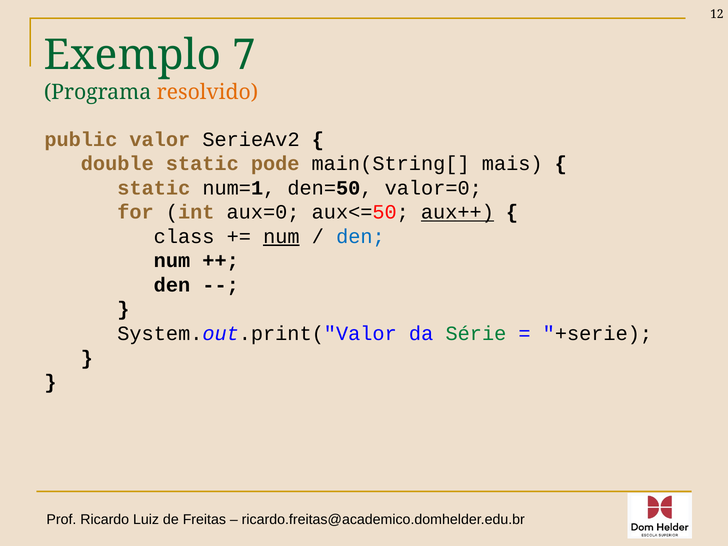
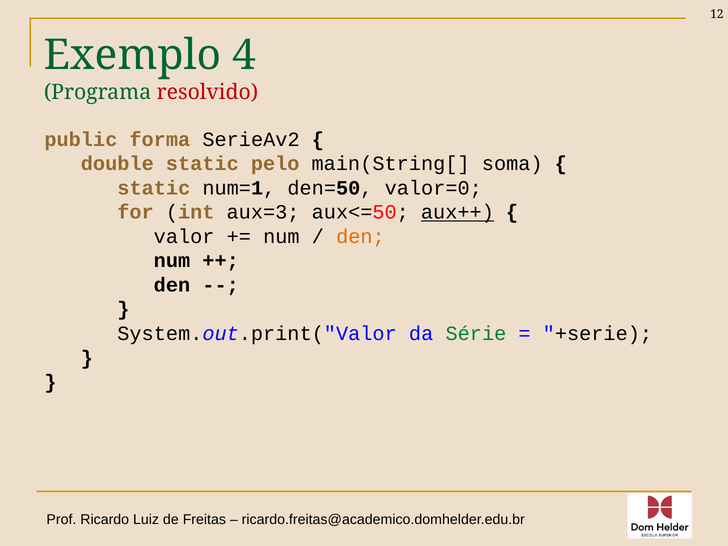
7: 7 -> 4 (244, 55)
resolvido colour: orange -> red (207, 92)
valor: valor -> forma (160, 139)
pode: pode -> pelo (275, 164)
mais: mais -> soma (512, 164)
aux=0: aux=0 -> aux=3 (263, 212)
class: class -> valor (184, 236)
num underline: present -> none (281, 236)
den colour: blue -> orange (360, 236)
